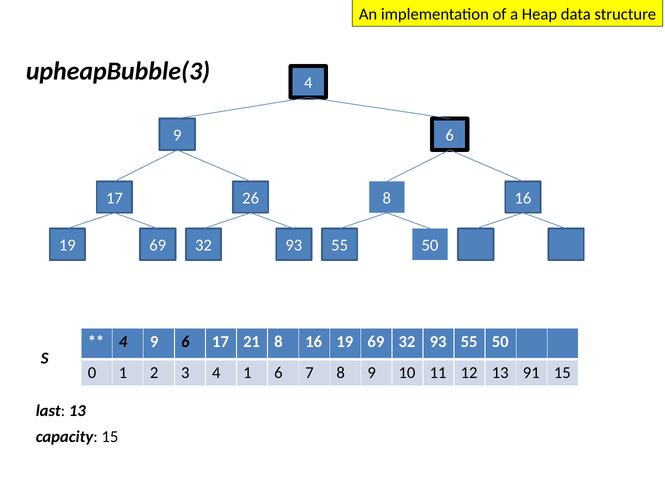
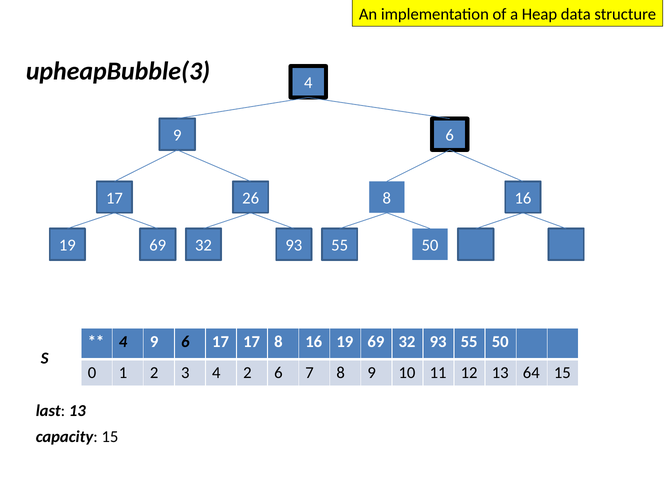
17 21: 21 -> 17 (252, 342)
4 1: 1 -> 2 (247, 373)
91: 91 -> 64 (531, 373)
